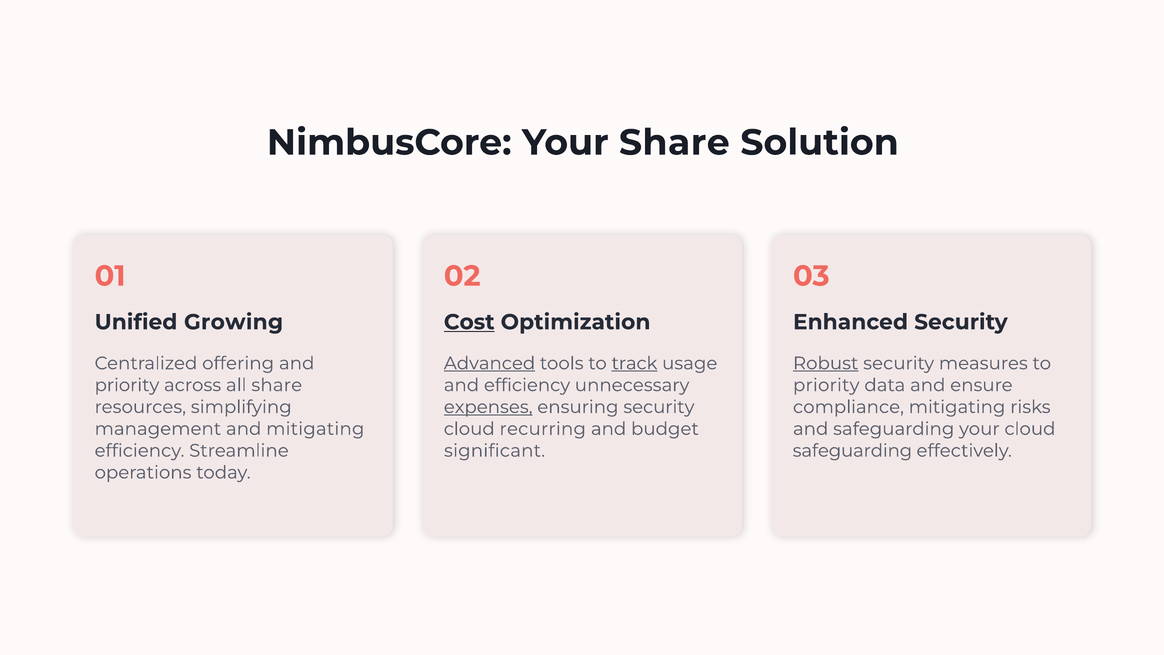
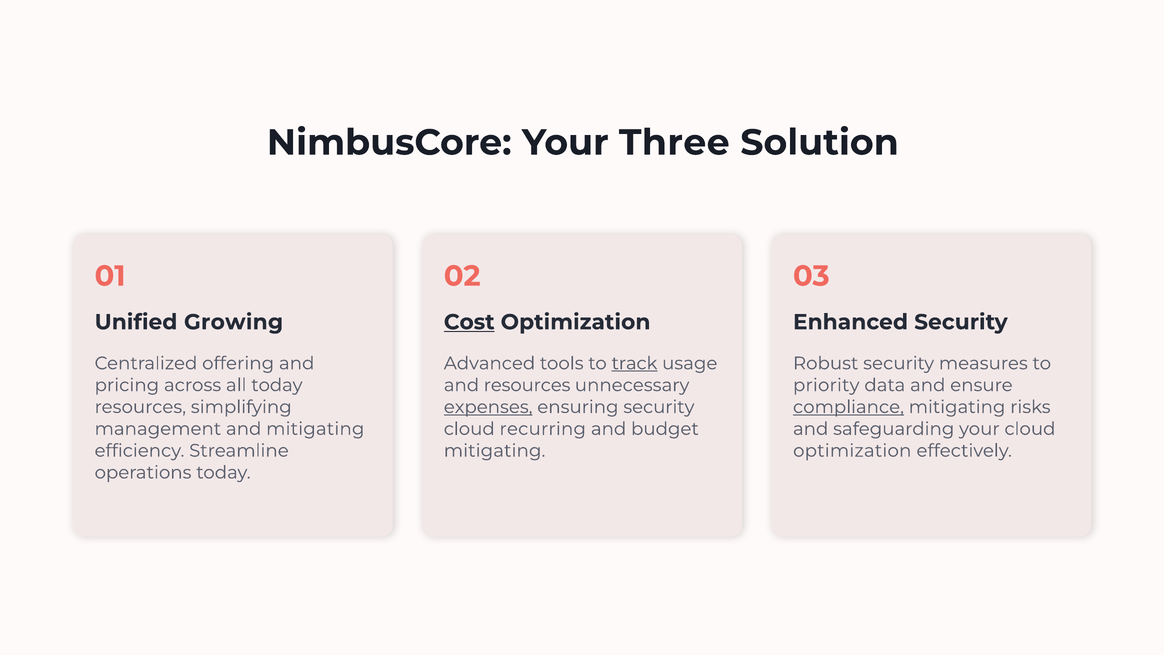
Your Share: Share -> Three (674, 143)
Advanced underline: present -> none (489, 363)
Robust underline: present -> none (826, 363)
priority: priority -> pricing (127, 385)
all share: share -> today (277, 385)
and efficiency: efficiency -> resources (527, 385)
compliance underline: none -> present (848, 407)
significant: significant -> mitigating (495, 451)
safeguarding: safeguarding -> optimization (852, 451)
